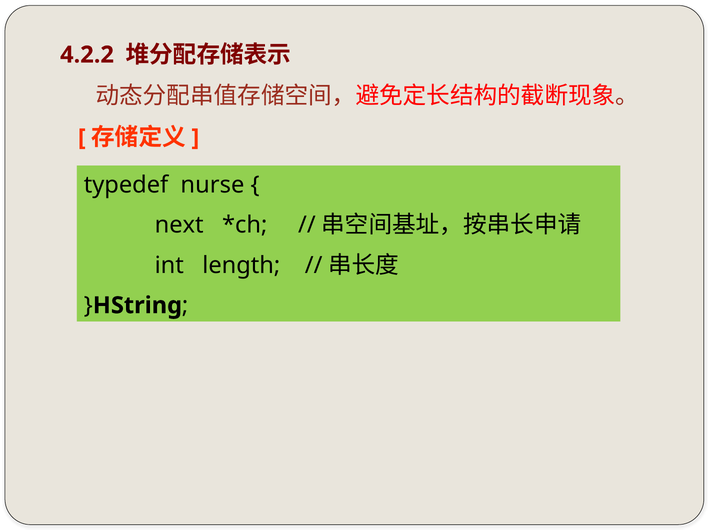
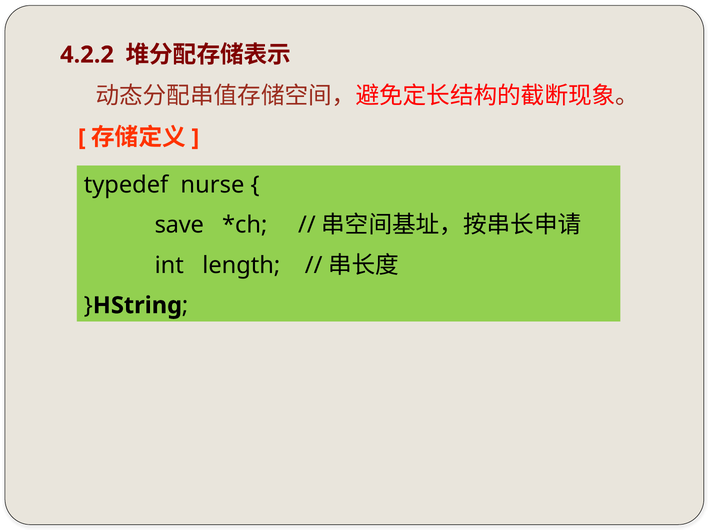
next: next -> save (179, 225)
